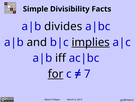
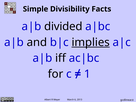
divides: divides -> divided (63, 26)
for underline: present -> none (56, 74)
7: 7 -> 1 (87, 74)
